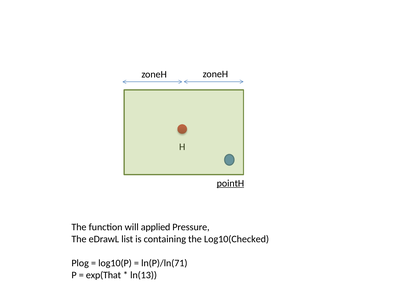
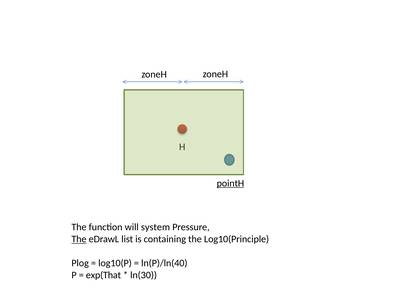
applied: applied -> system (155, 227)
The underline: none -> present (79, 239)
Log10(Checked: Log10(Checked -> Log10(Principle (237, 239)
ln(P)/ln(71: ln(P)/ln(71 -> ln(P)/ln(40 (164, 263)
ln(13: ln(13 -> ln(30 (144, 275)
